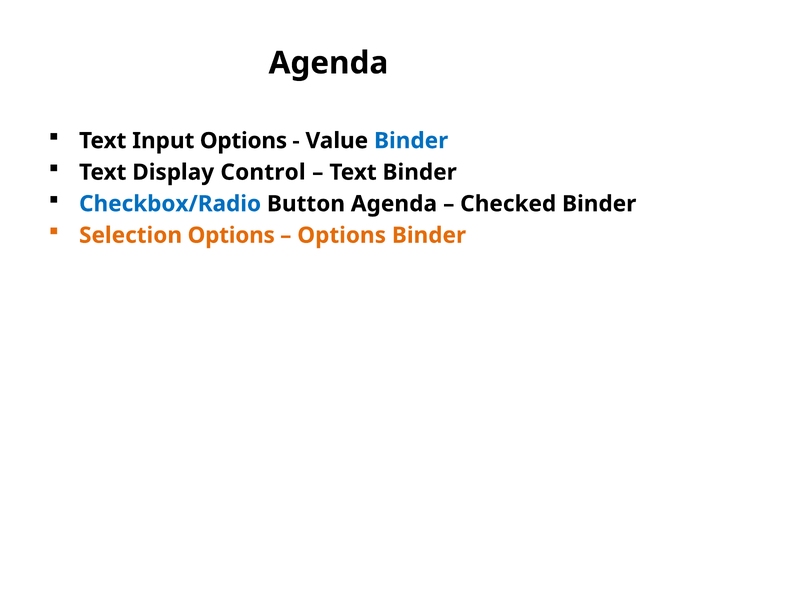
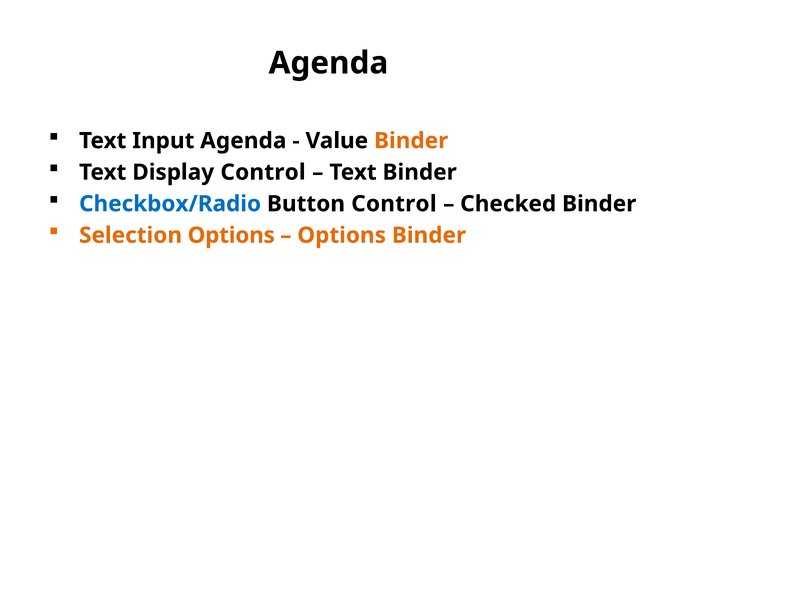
Input Options: Options -> Agenda (243, 141)
Binder colour: blue -> orange (411, 141)
Button Agenda: Agenda -> Control (394, 204)
